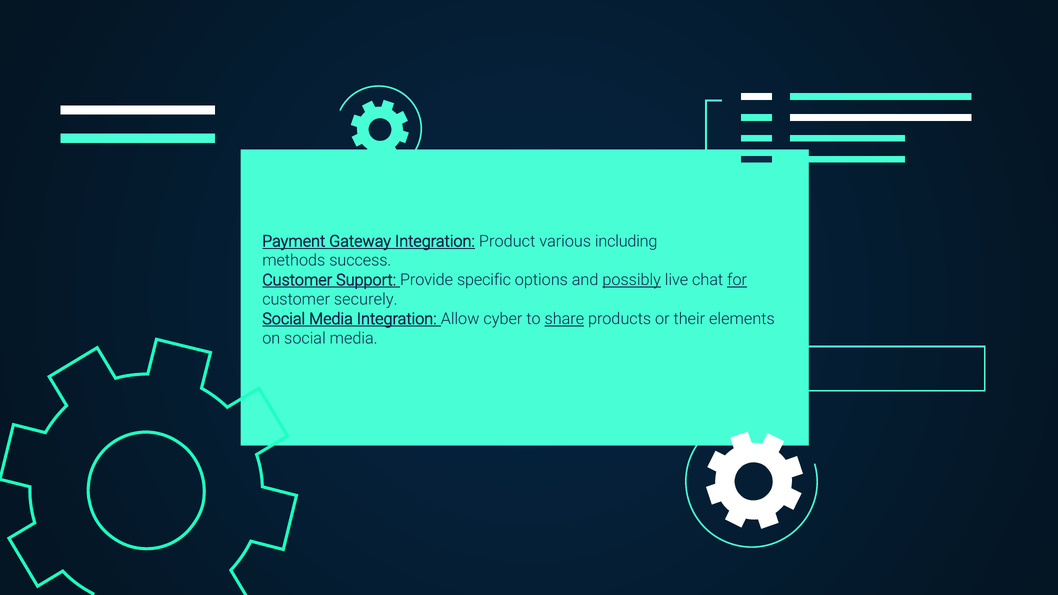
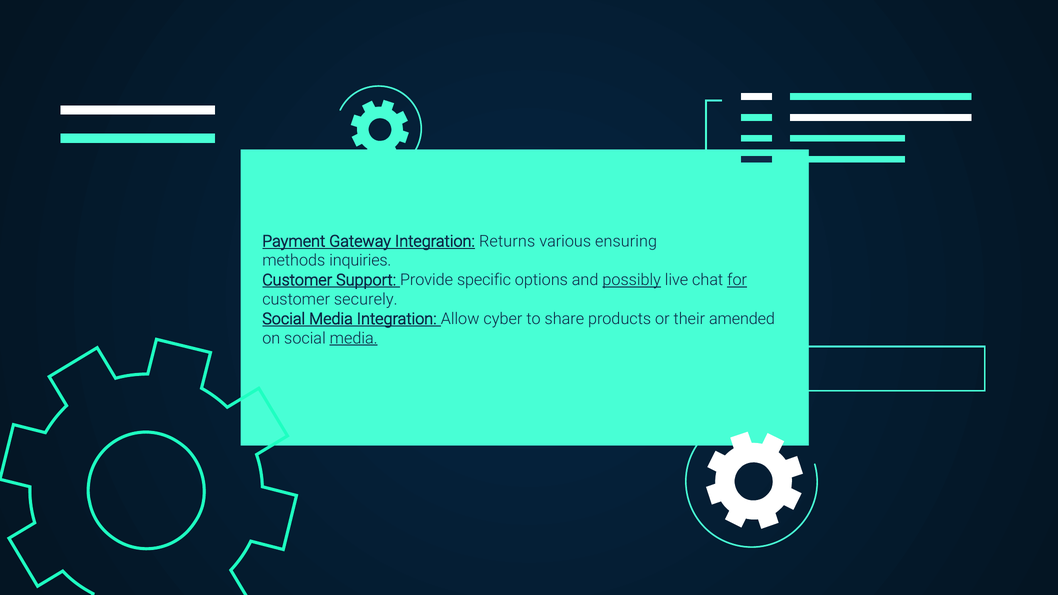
Product: Product -> Returns (507, 241)
including: including -> ensuring (626, 241)
success: success -> inquiries (360, 261)
share underline: present -> none (564, 319)
elements: elements -> amended (742, 319)
media underline: none -> present (354, 338)
